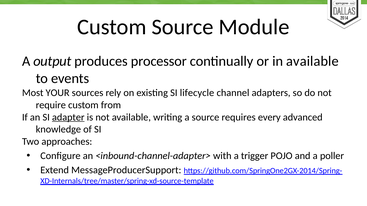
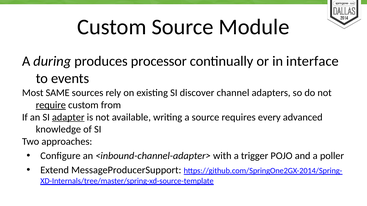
output: output -> during (52, 61)
in available: available -> interface (312, 61)
YOUR: YOUR -> SAME (58, 93)
lifecycle: lifecycle -> discover (197, 93)
require underline: none -> present (51, 105)
